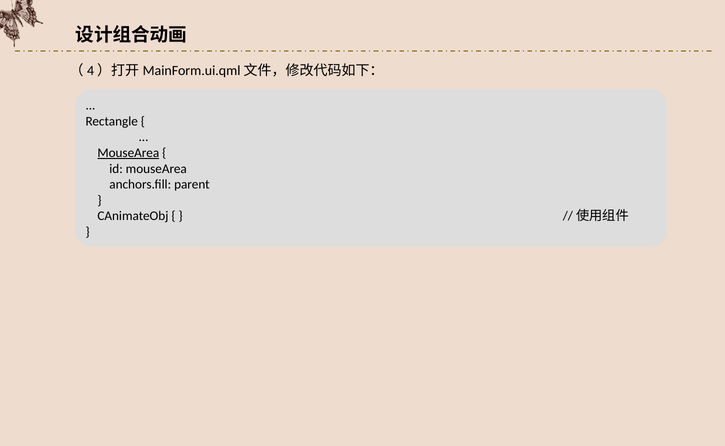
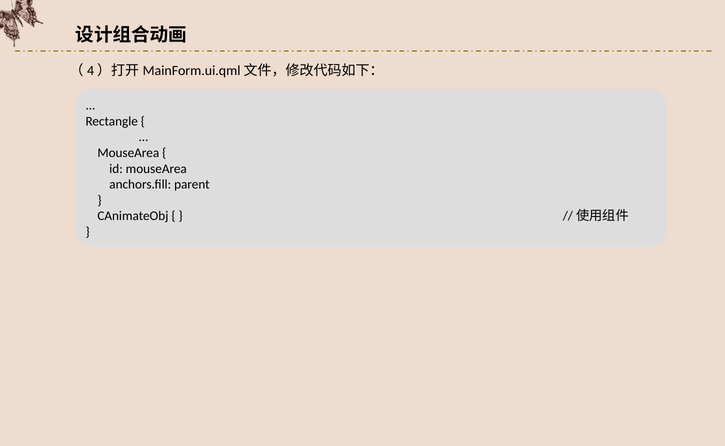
MouseArea underline: present -> none (128, 153)
